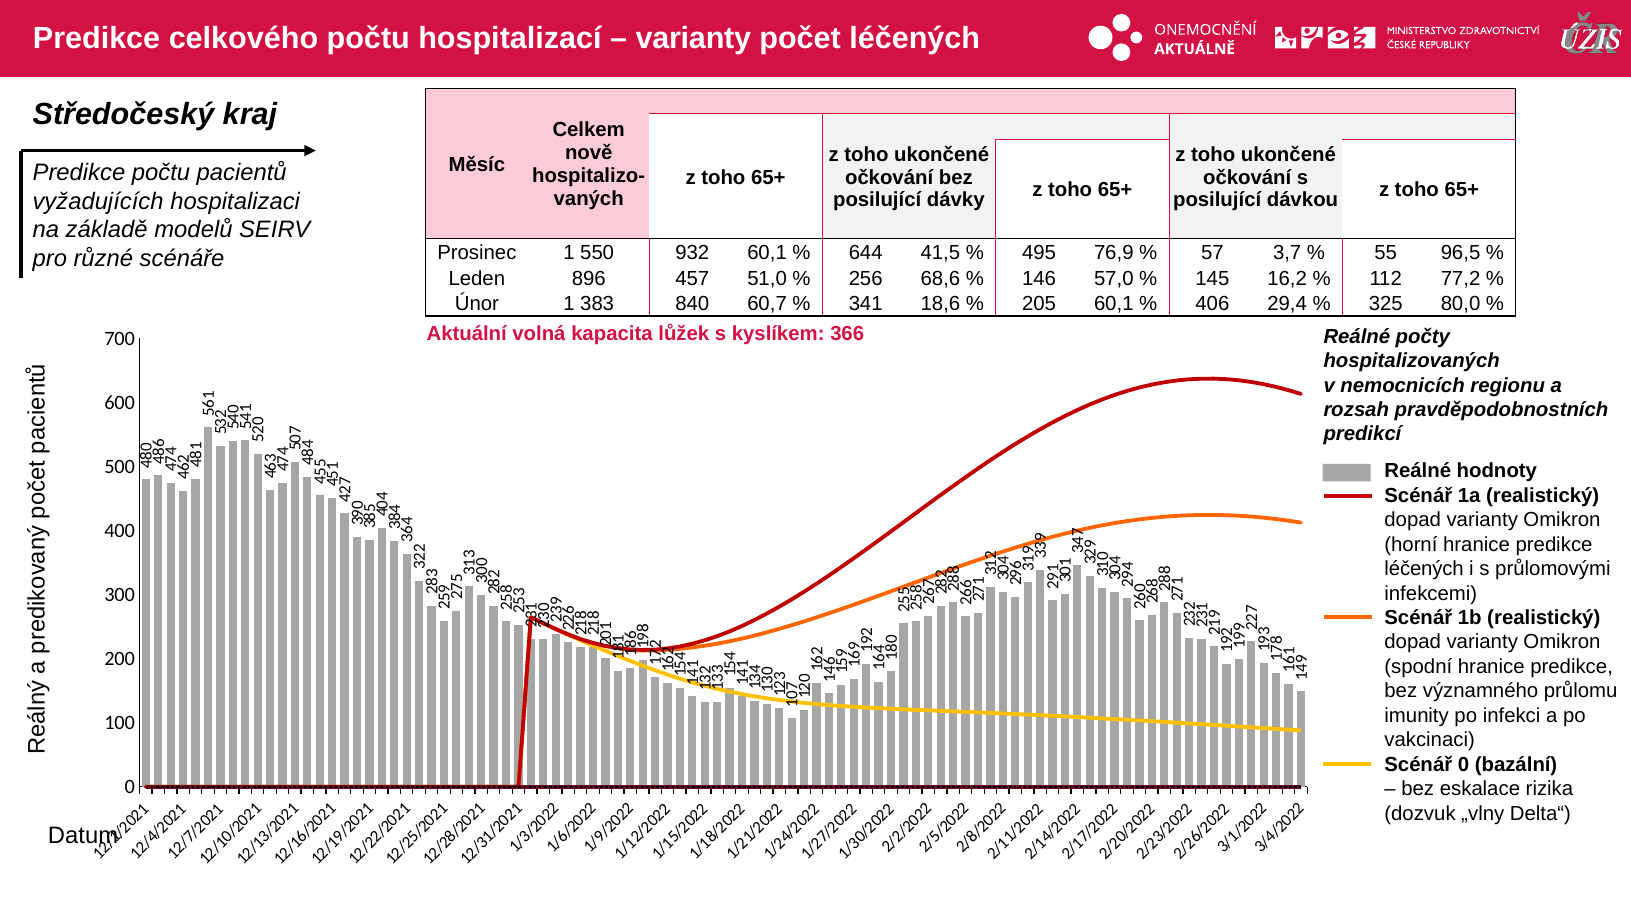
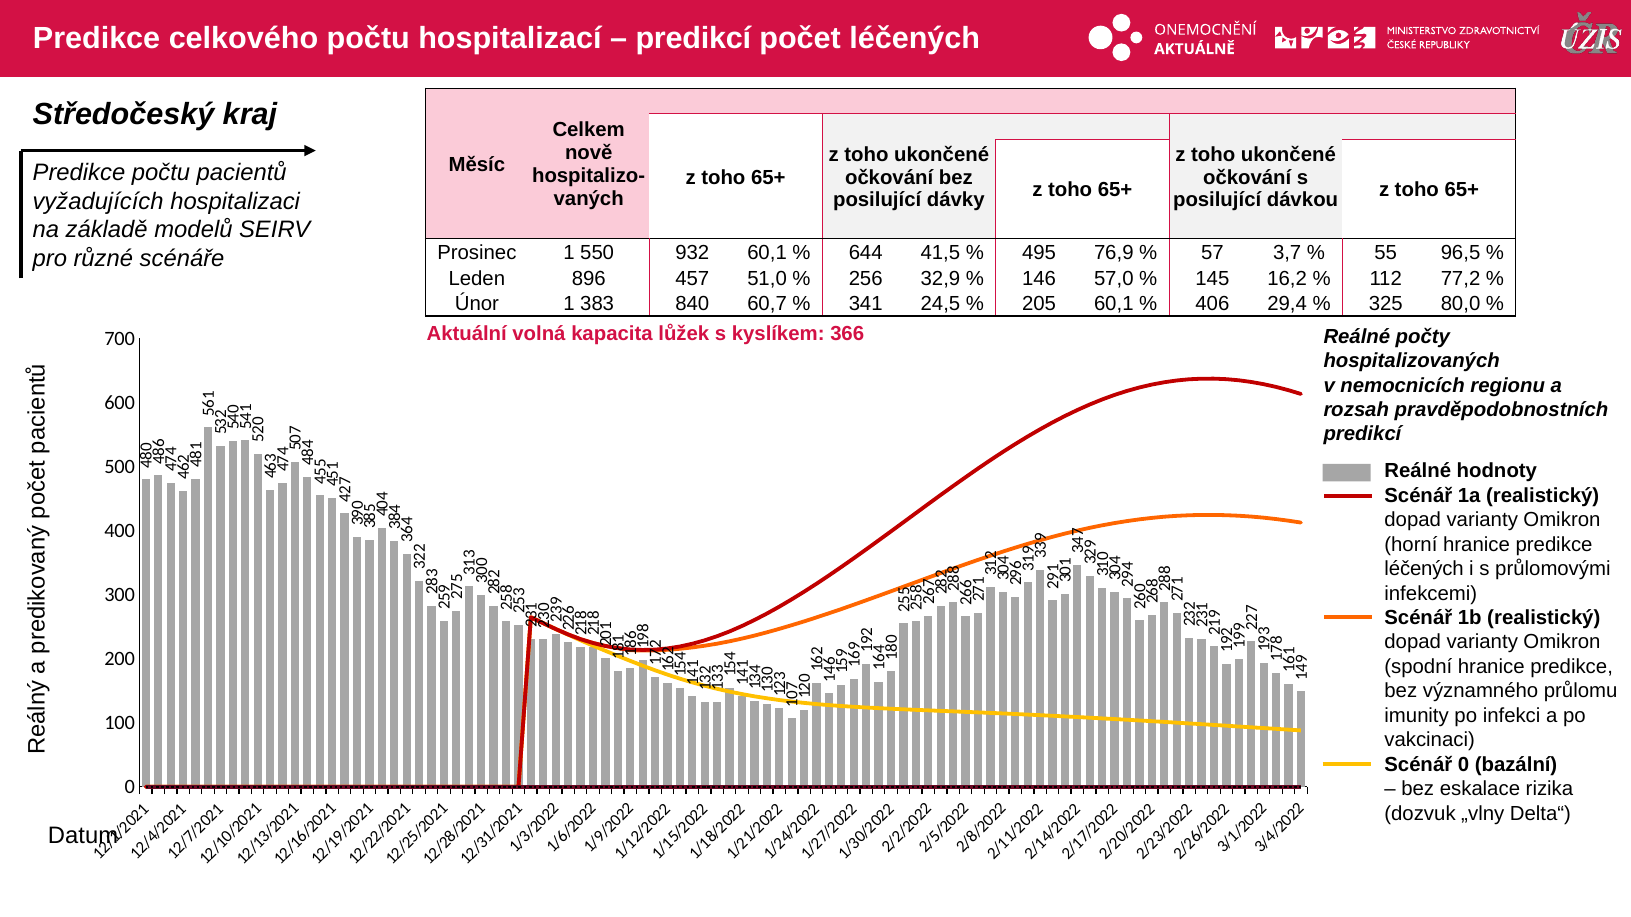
varianty: varianty -> predikcí (693, 38)
68,6: 68,6 -> 32,9 (940, 278)
18,6: 18,6 -> 24,5 (940, 304)
